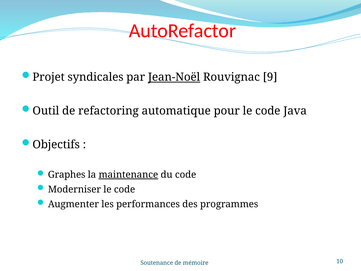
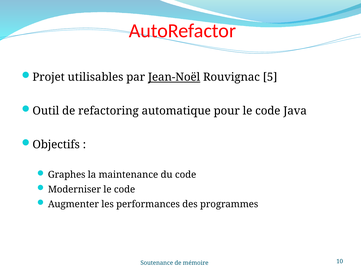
syndicales: syndicales -> utilisables (95, 77)
9: 9 -> 5 (270, 77)
maintenance underline: present -> none (128, 175)
